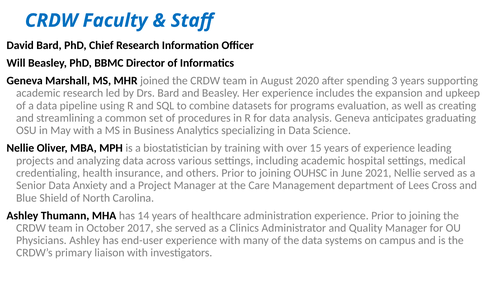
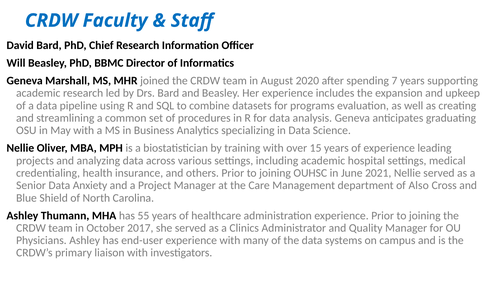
3: 3 -> 7 (394, 81)
Lees: Lees -> Also (419, 186)
14: 14 -> 55 (143, 216)
